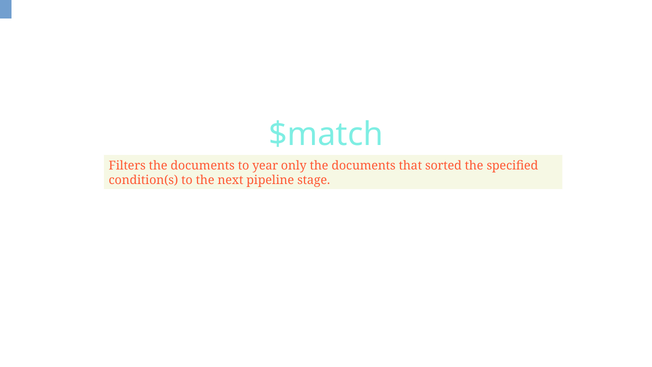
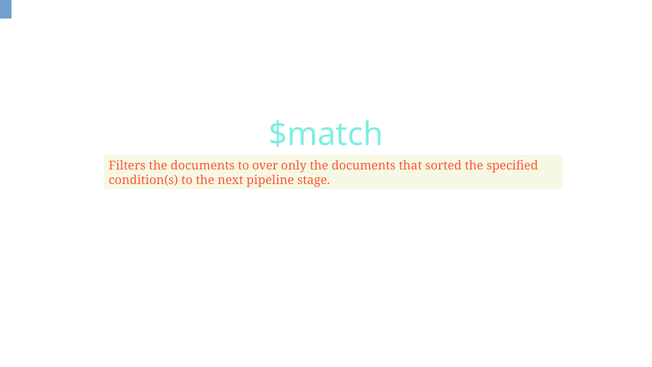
year: year -> over (265, 165)
